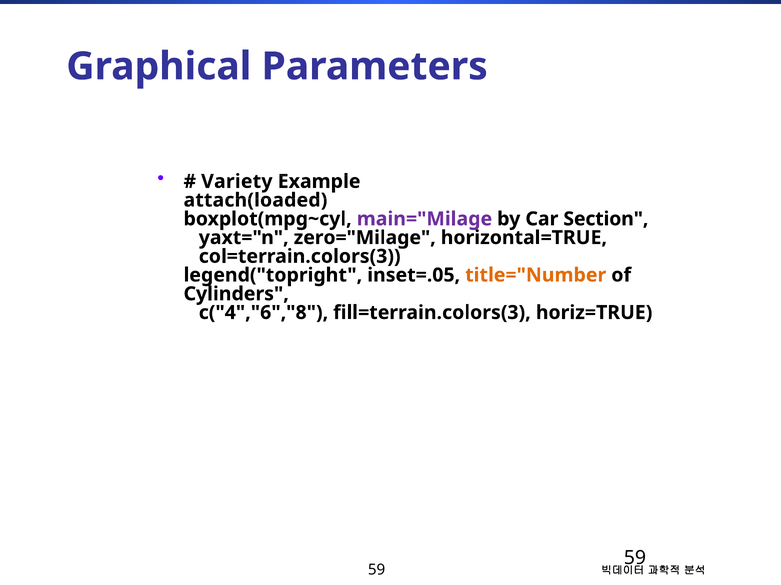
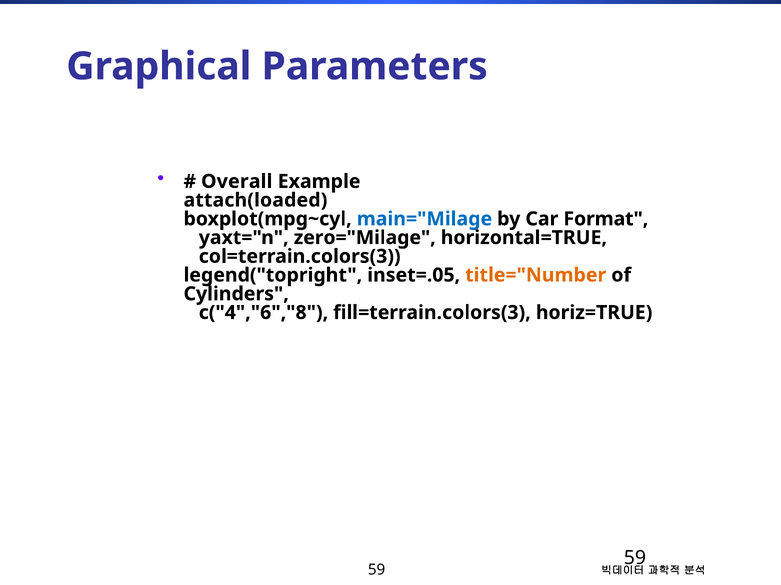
Variety: Variety -> Overall (237, 182)
main="Milage colour: purple -> blue (424, 219)
Section: Section -> Format (606, 219)
